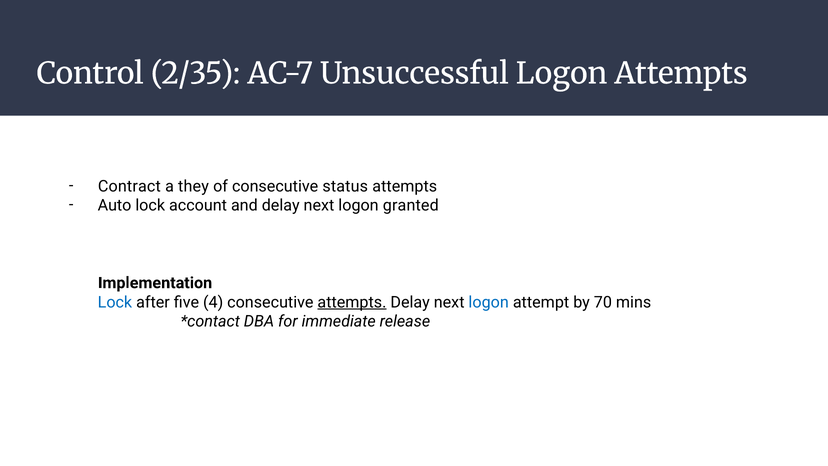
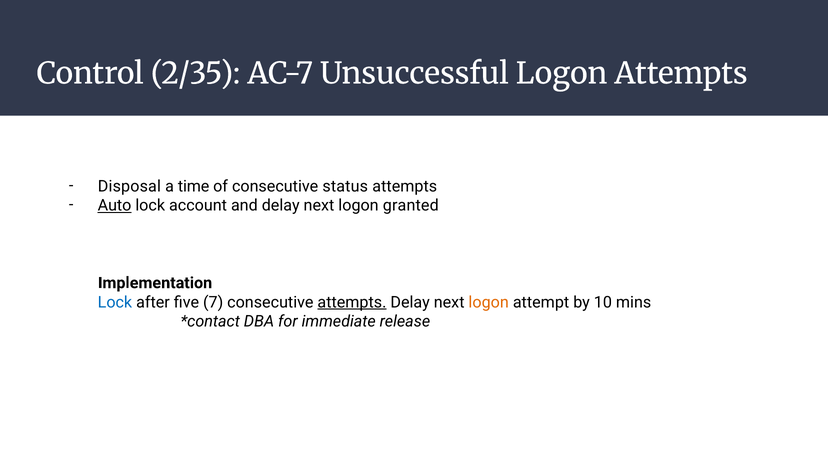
Contract: Contract -> Disposal (129, 186)
they: they -> time (194, 186)
Auto underline: none -> present (115, 205)
4: 4 -> 7 (213, 302)
logon colour: blue -> orange (489, 302)
70: 70 -> 10 (603, 302)
